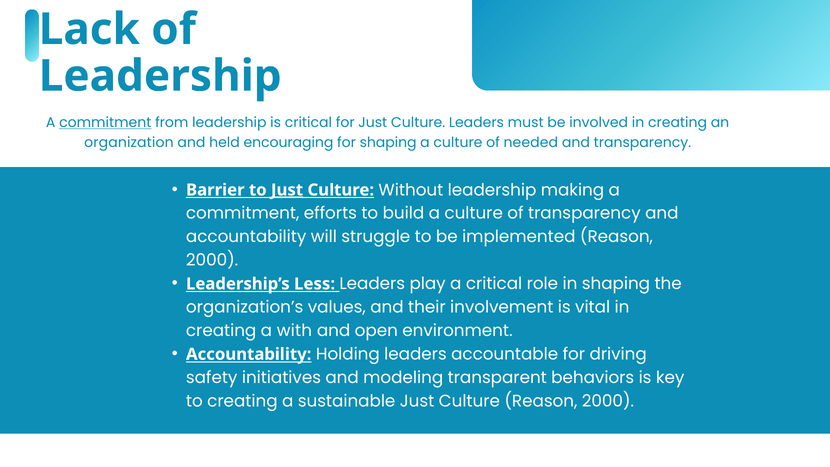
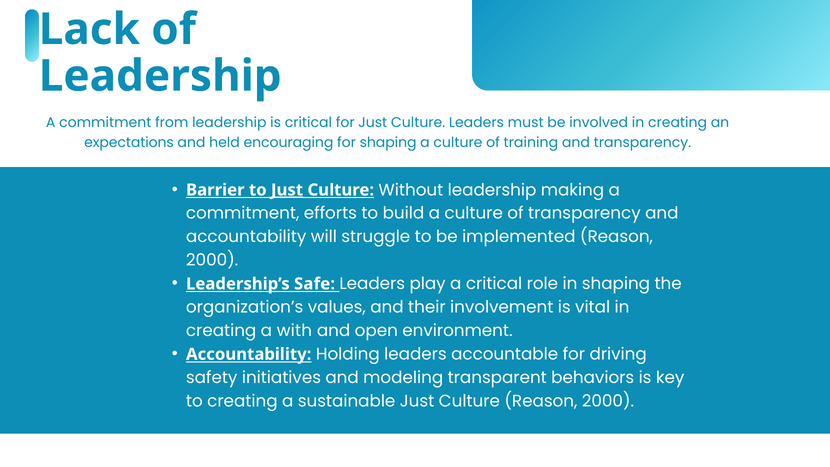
commitment underline: present -> none (105, 123)
organization: organization -> expectations (129, 142)
needed: needed -> training (531, 142)
Less: Less -> Safe (315, 284)
